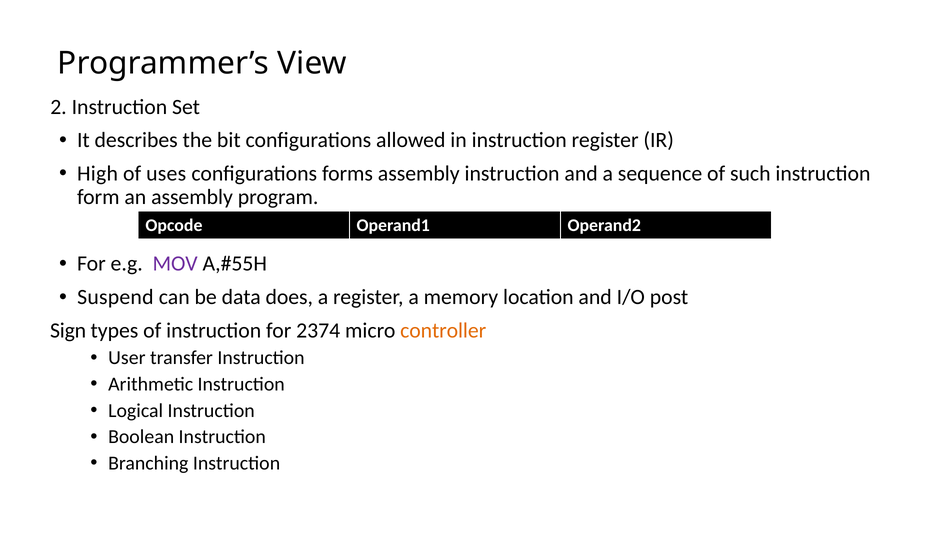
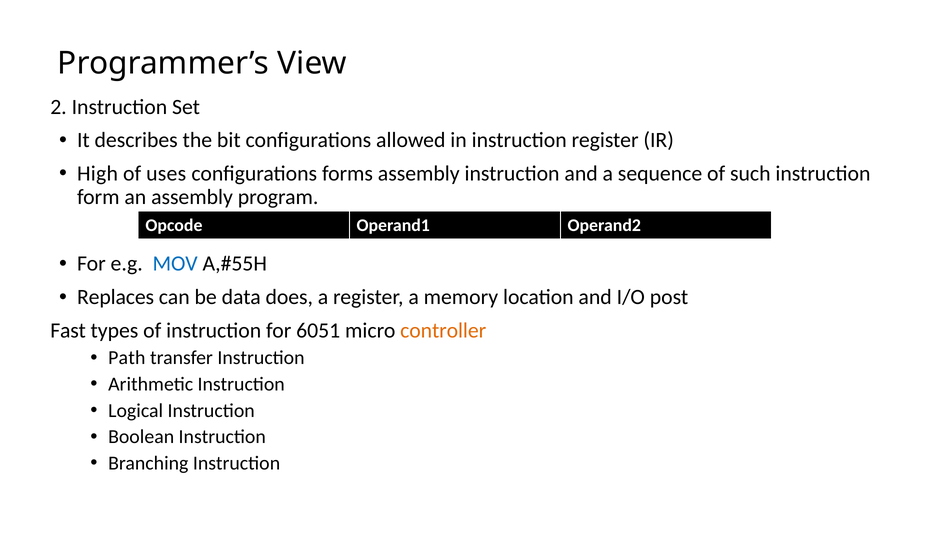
MOV colour: purple -> blue (175, 264)
Suspend: Suspend -> Replaces (116, 297)
Sign: Sign -> Fast (68, 331)
2374: 2374 -> 6051 (318, 331)
User: User -> Path (127, 358)
